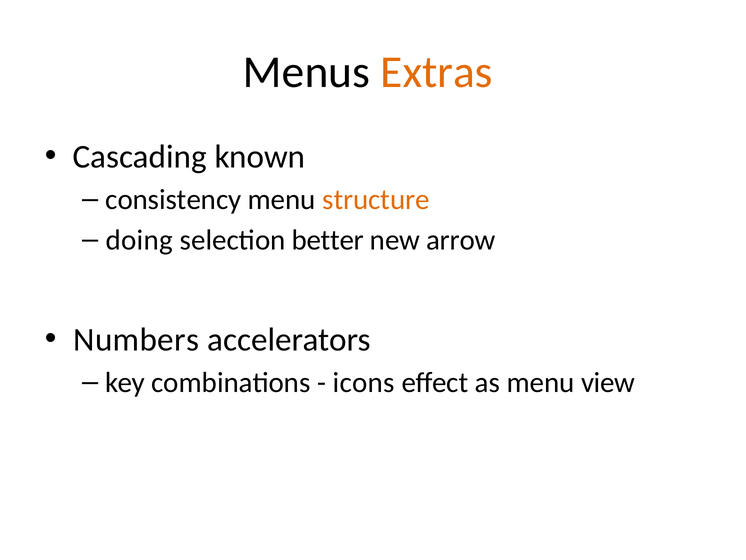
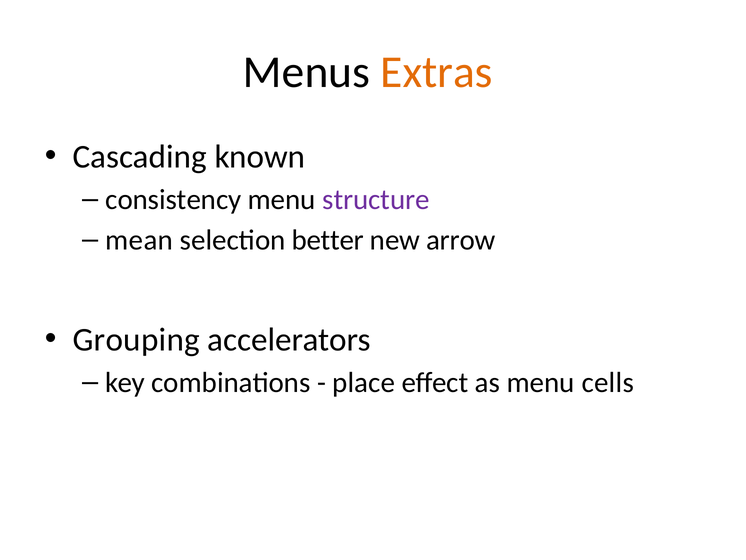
structure colour: orange -> purple (376, 199)
doing: doing -> mean (139, 240)
Numbers: Numbers -> Grouping (136, 339)
icons: icons -> place (364, 382)
view: view -> cells (608, 382)
